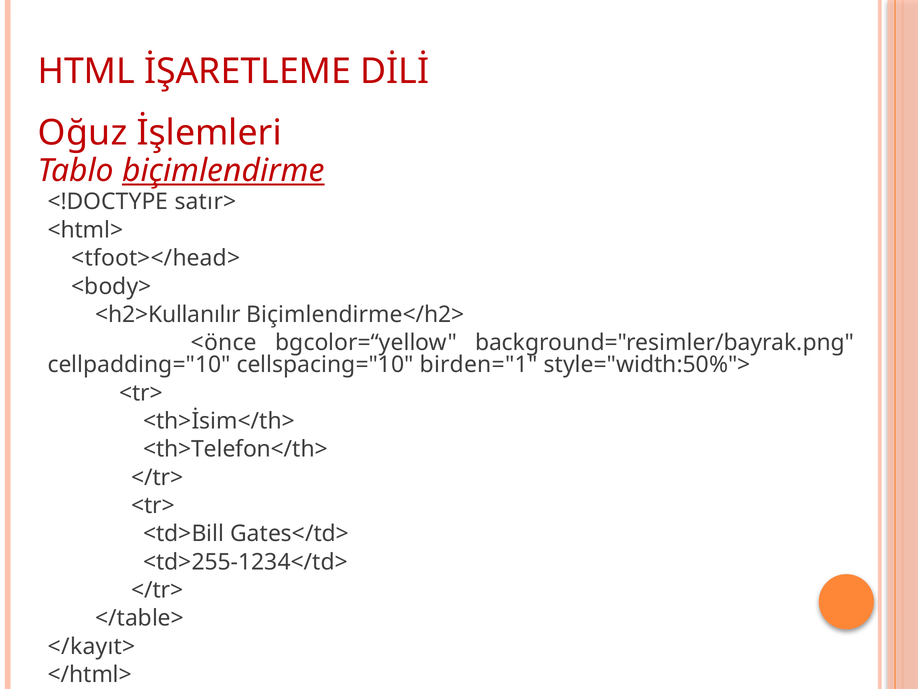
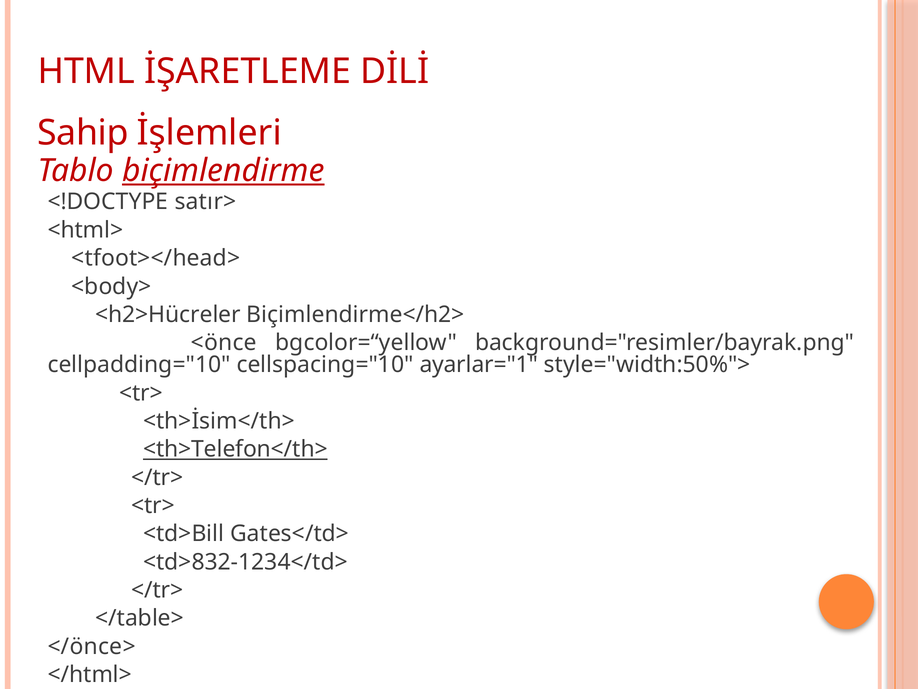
Oğuz: Oğuz -> Sahip (83, 133)
<h2>Kullanılır: <h2>Kullanılır -> <h2>Hücreler (168, 314)
birden="1: birden="1 -> ayarlar="1 (479, 365)
<th>Telefon</th> underline: none -> present (235, 449)
<td>255-1234</td>: <td>255-1234</td> -> <td>832-1234</td> (245, 562)
</kayıt>: </kayıt> -> </önce> (92, 646)
